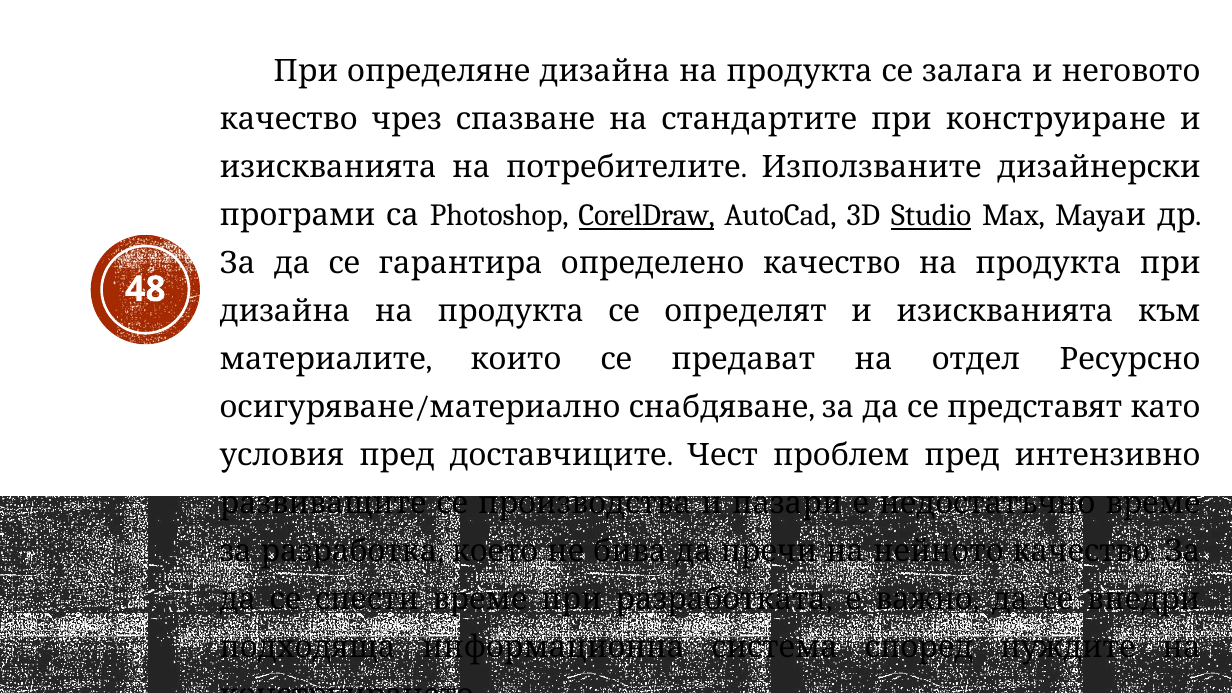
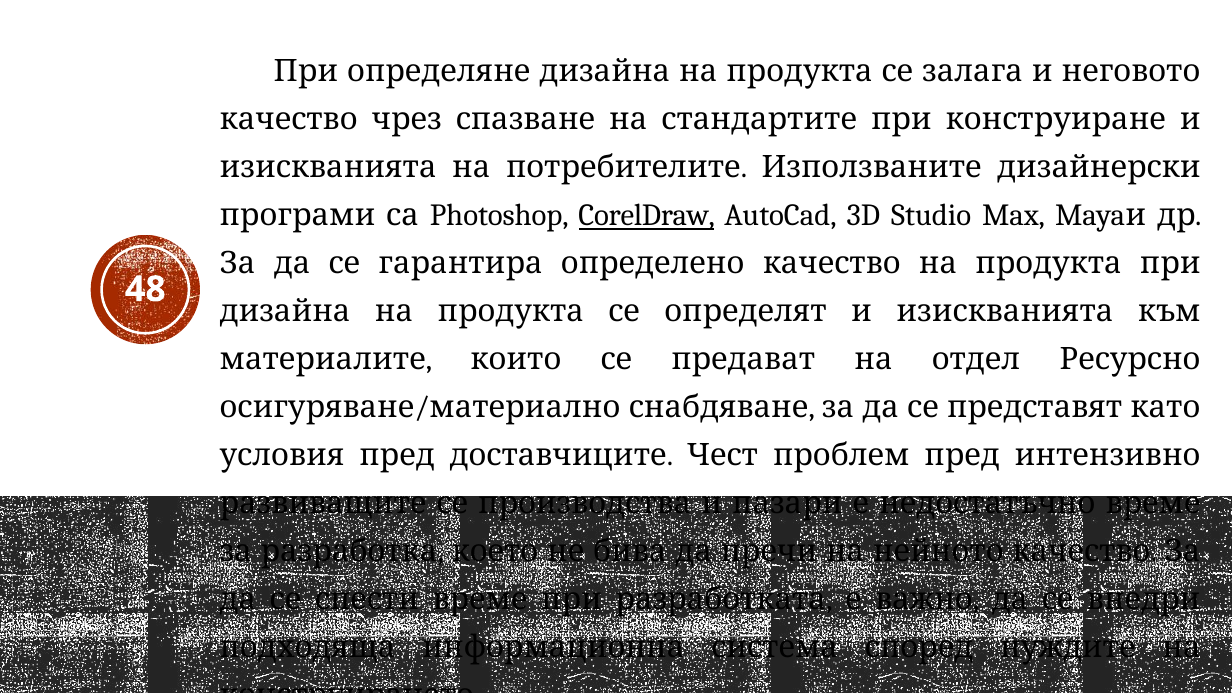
Studio underline: present -> none (931, 216)
